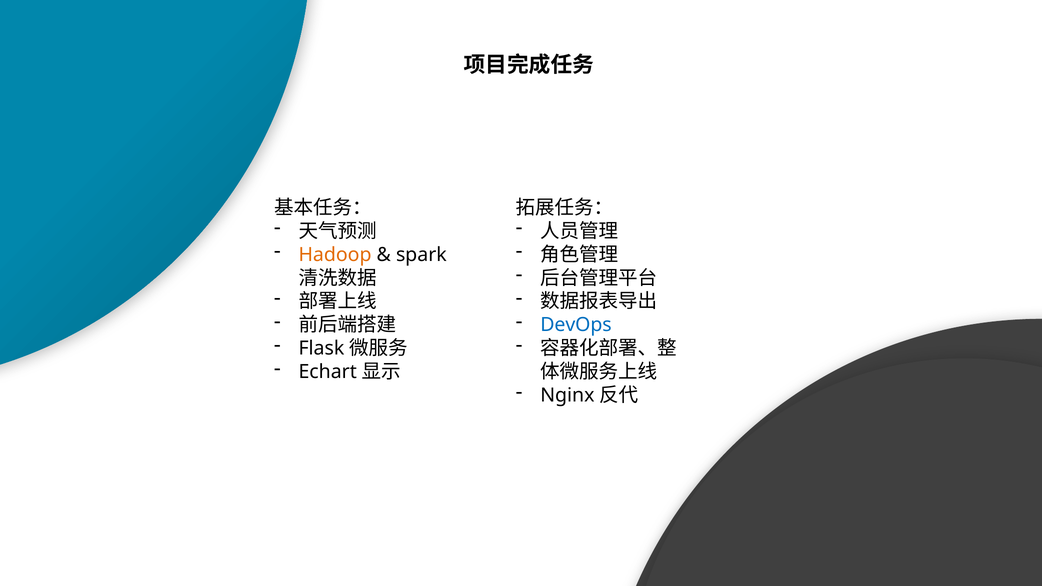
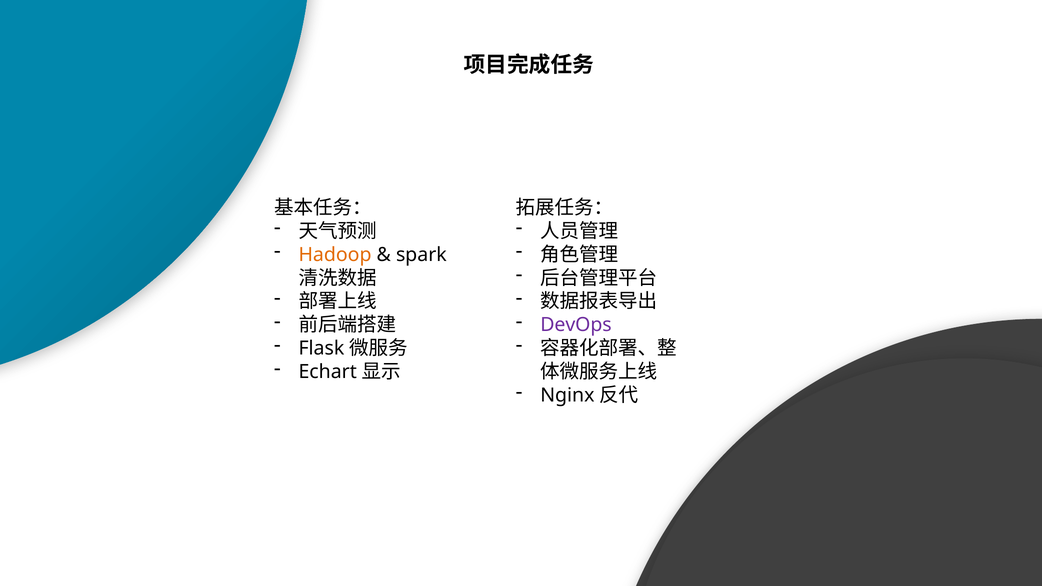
DevOps colour: blue -> purple (576, 325)
